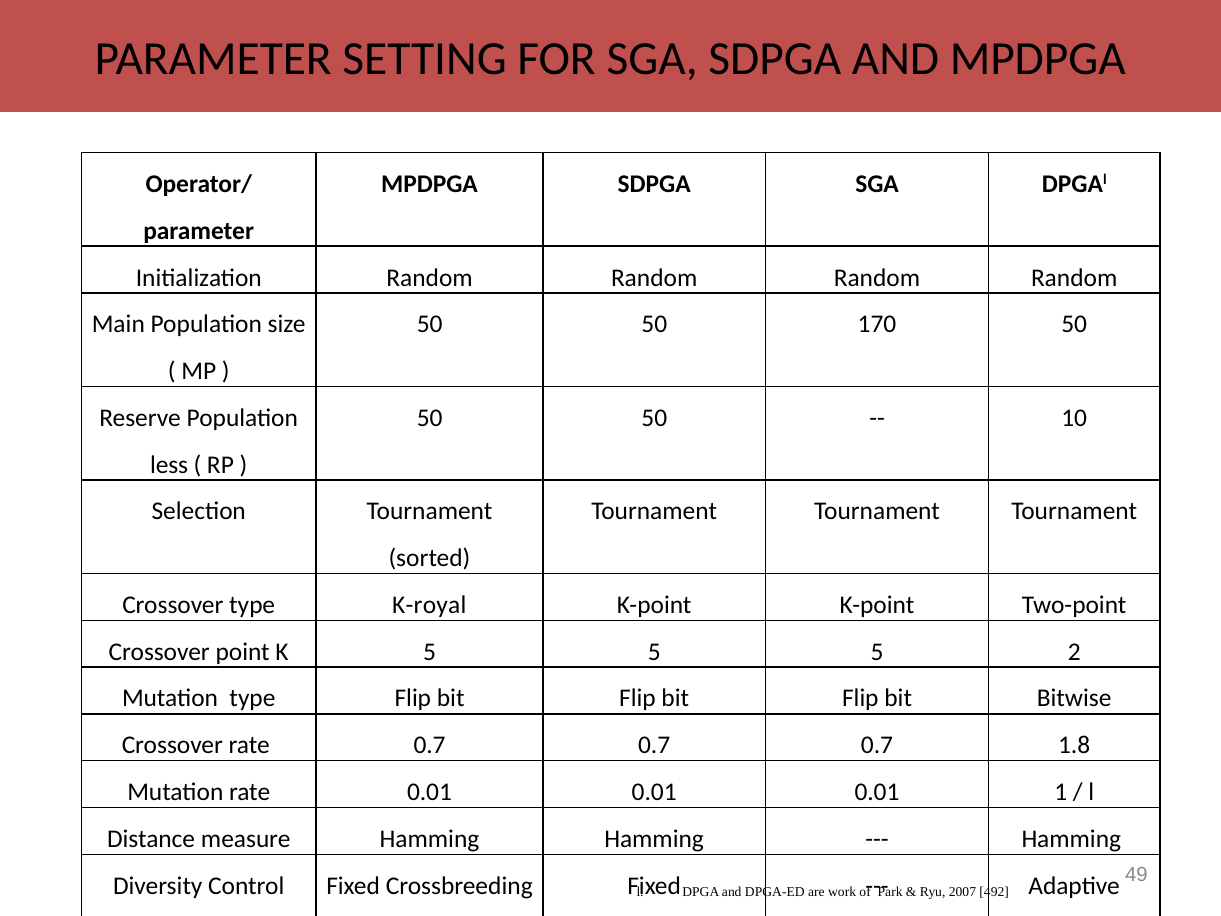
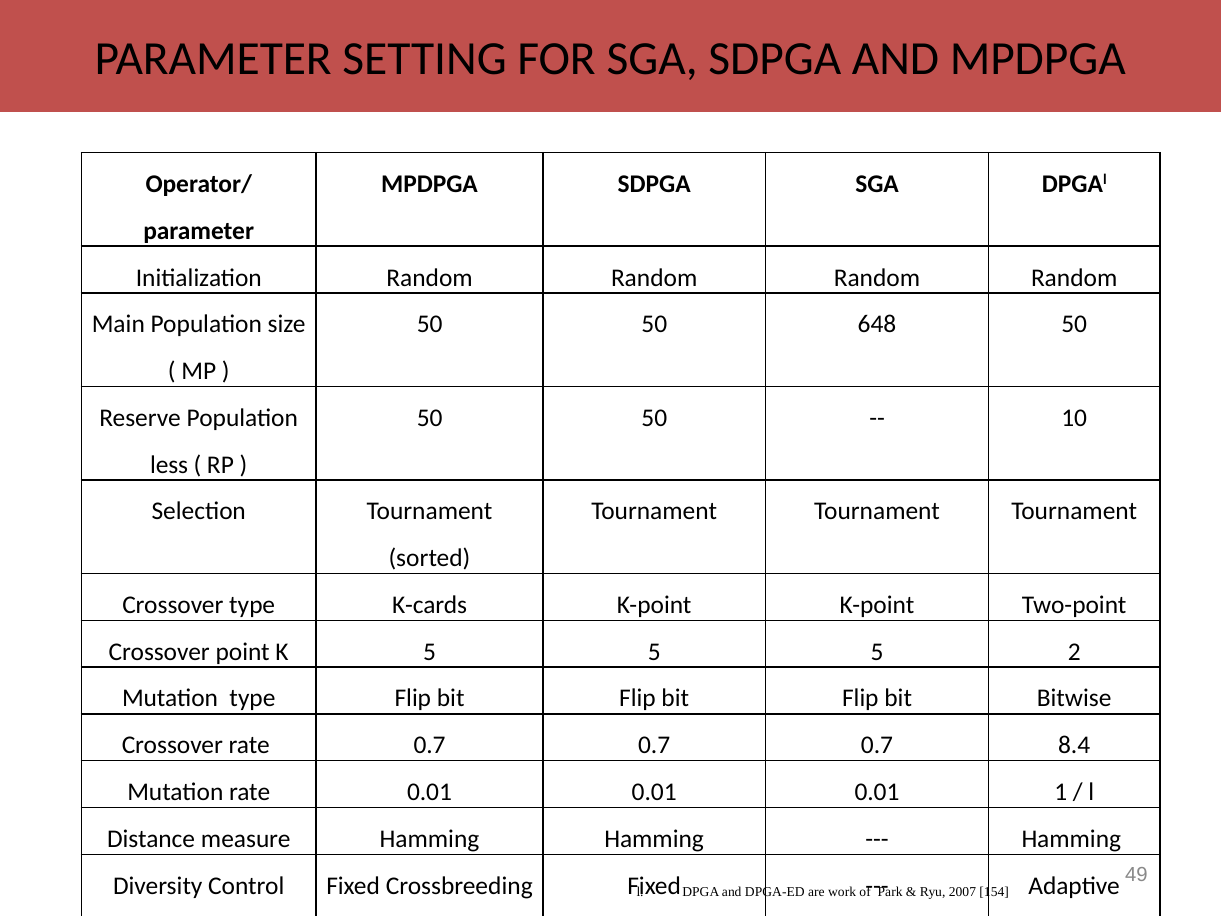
170: 170 -> 648 (877, 324)
K-royal: K-royal -> K-cards (430, 605)
1.8: 1.8 -> 8.4 (1074, 745)
492: 492 -> 154 (994, 891)
